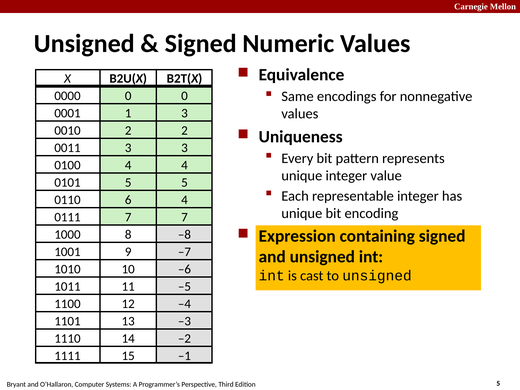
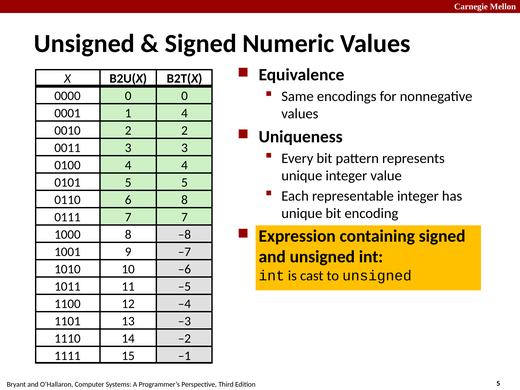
0001 3: 3 -> 4 (184, 113)
0110 4: 4 -> 8 (184, 200)
